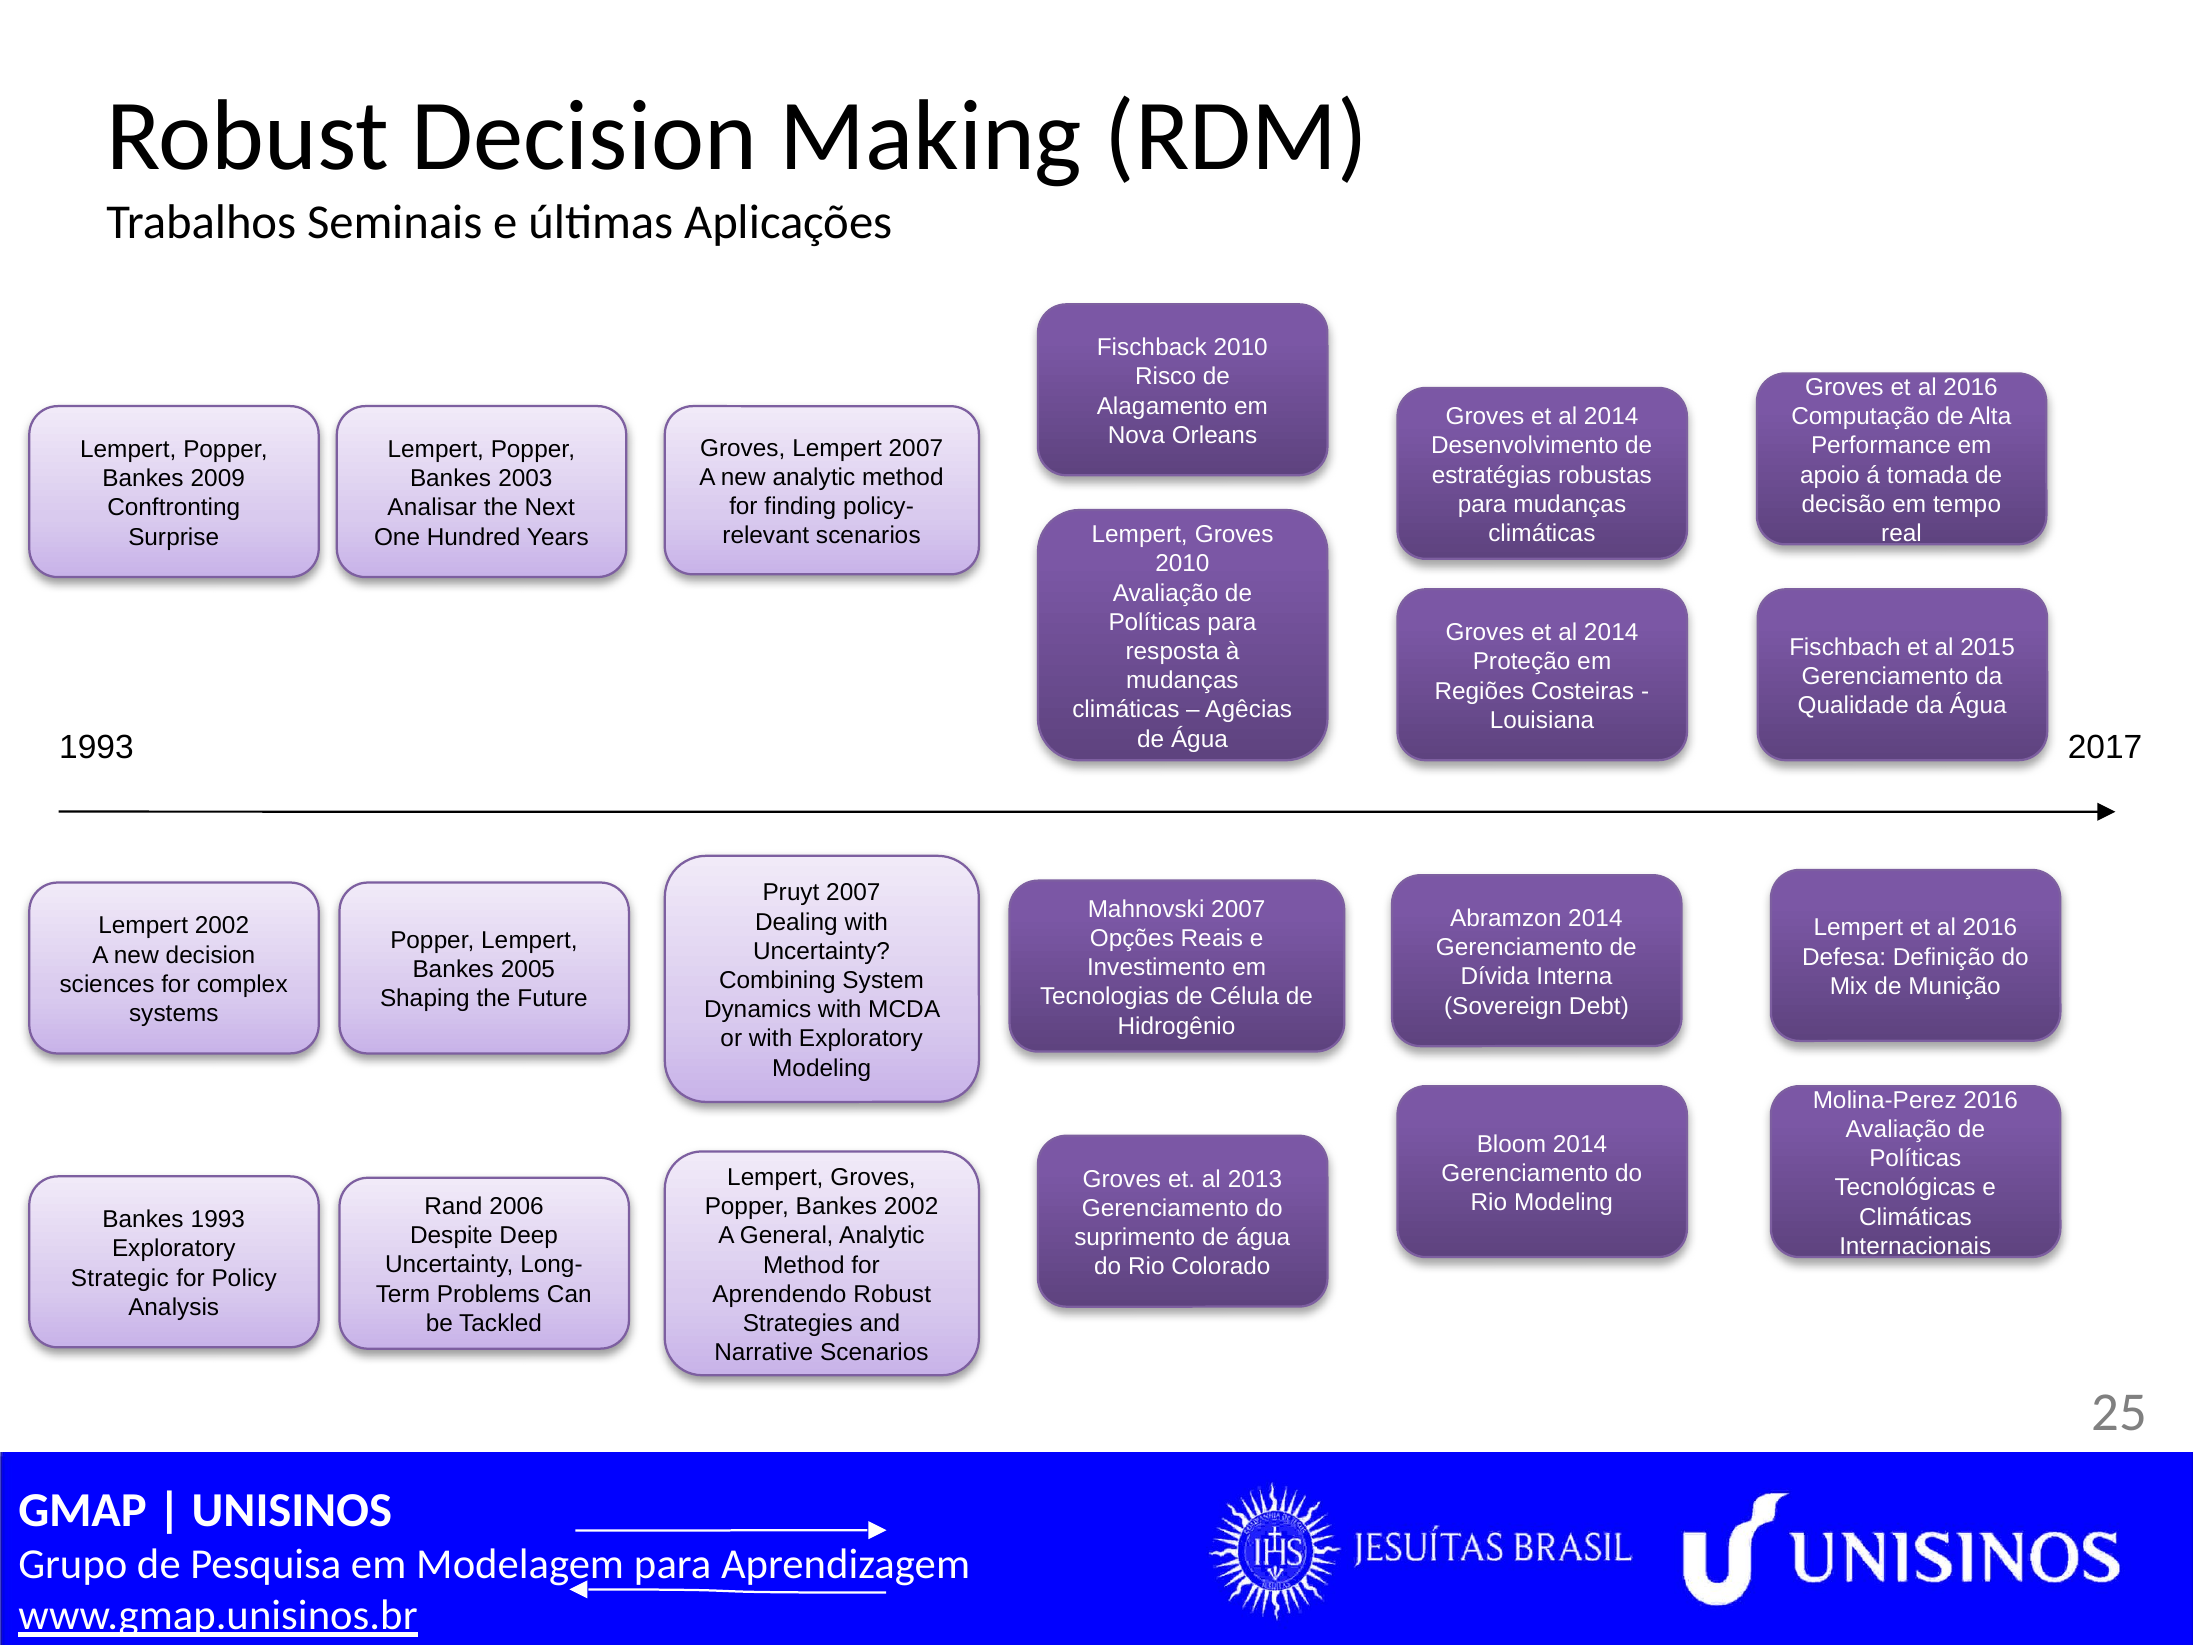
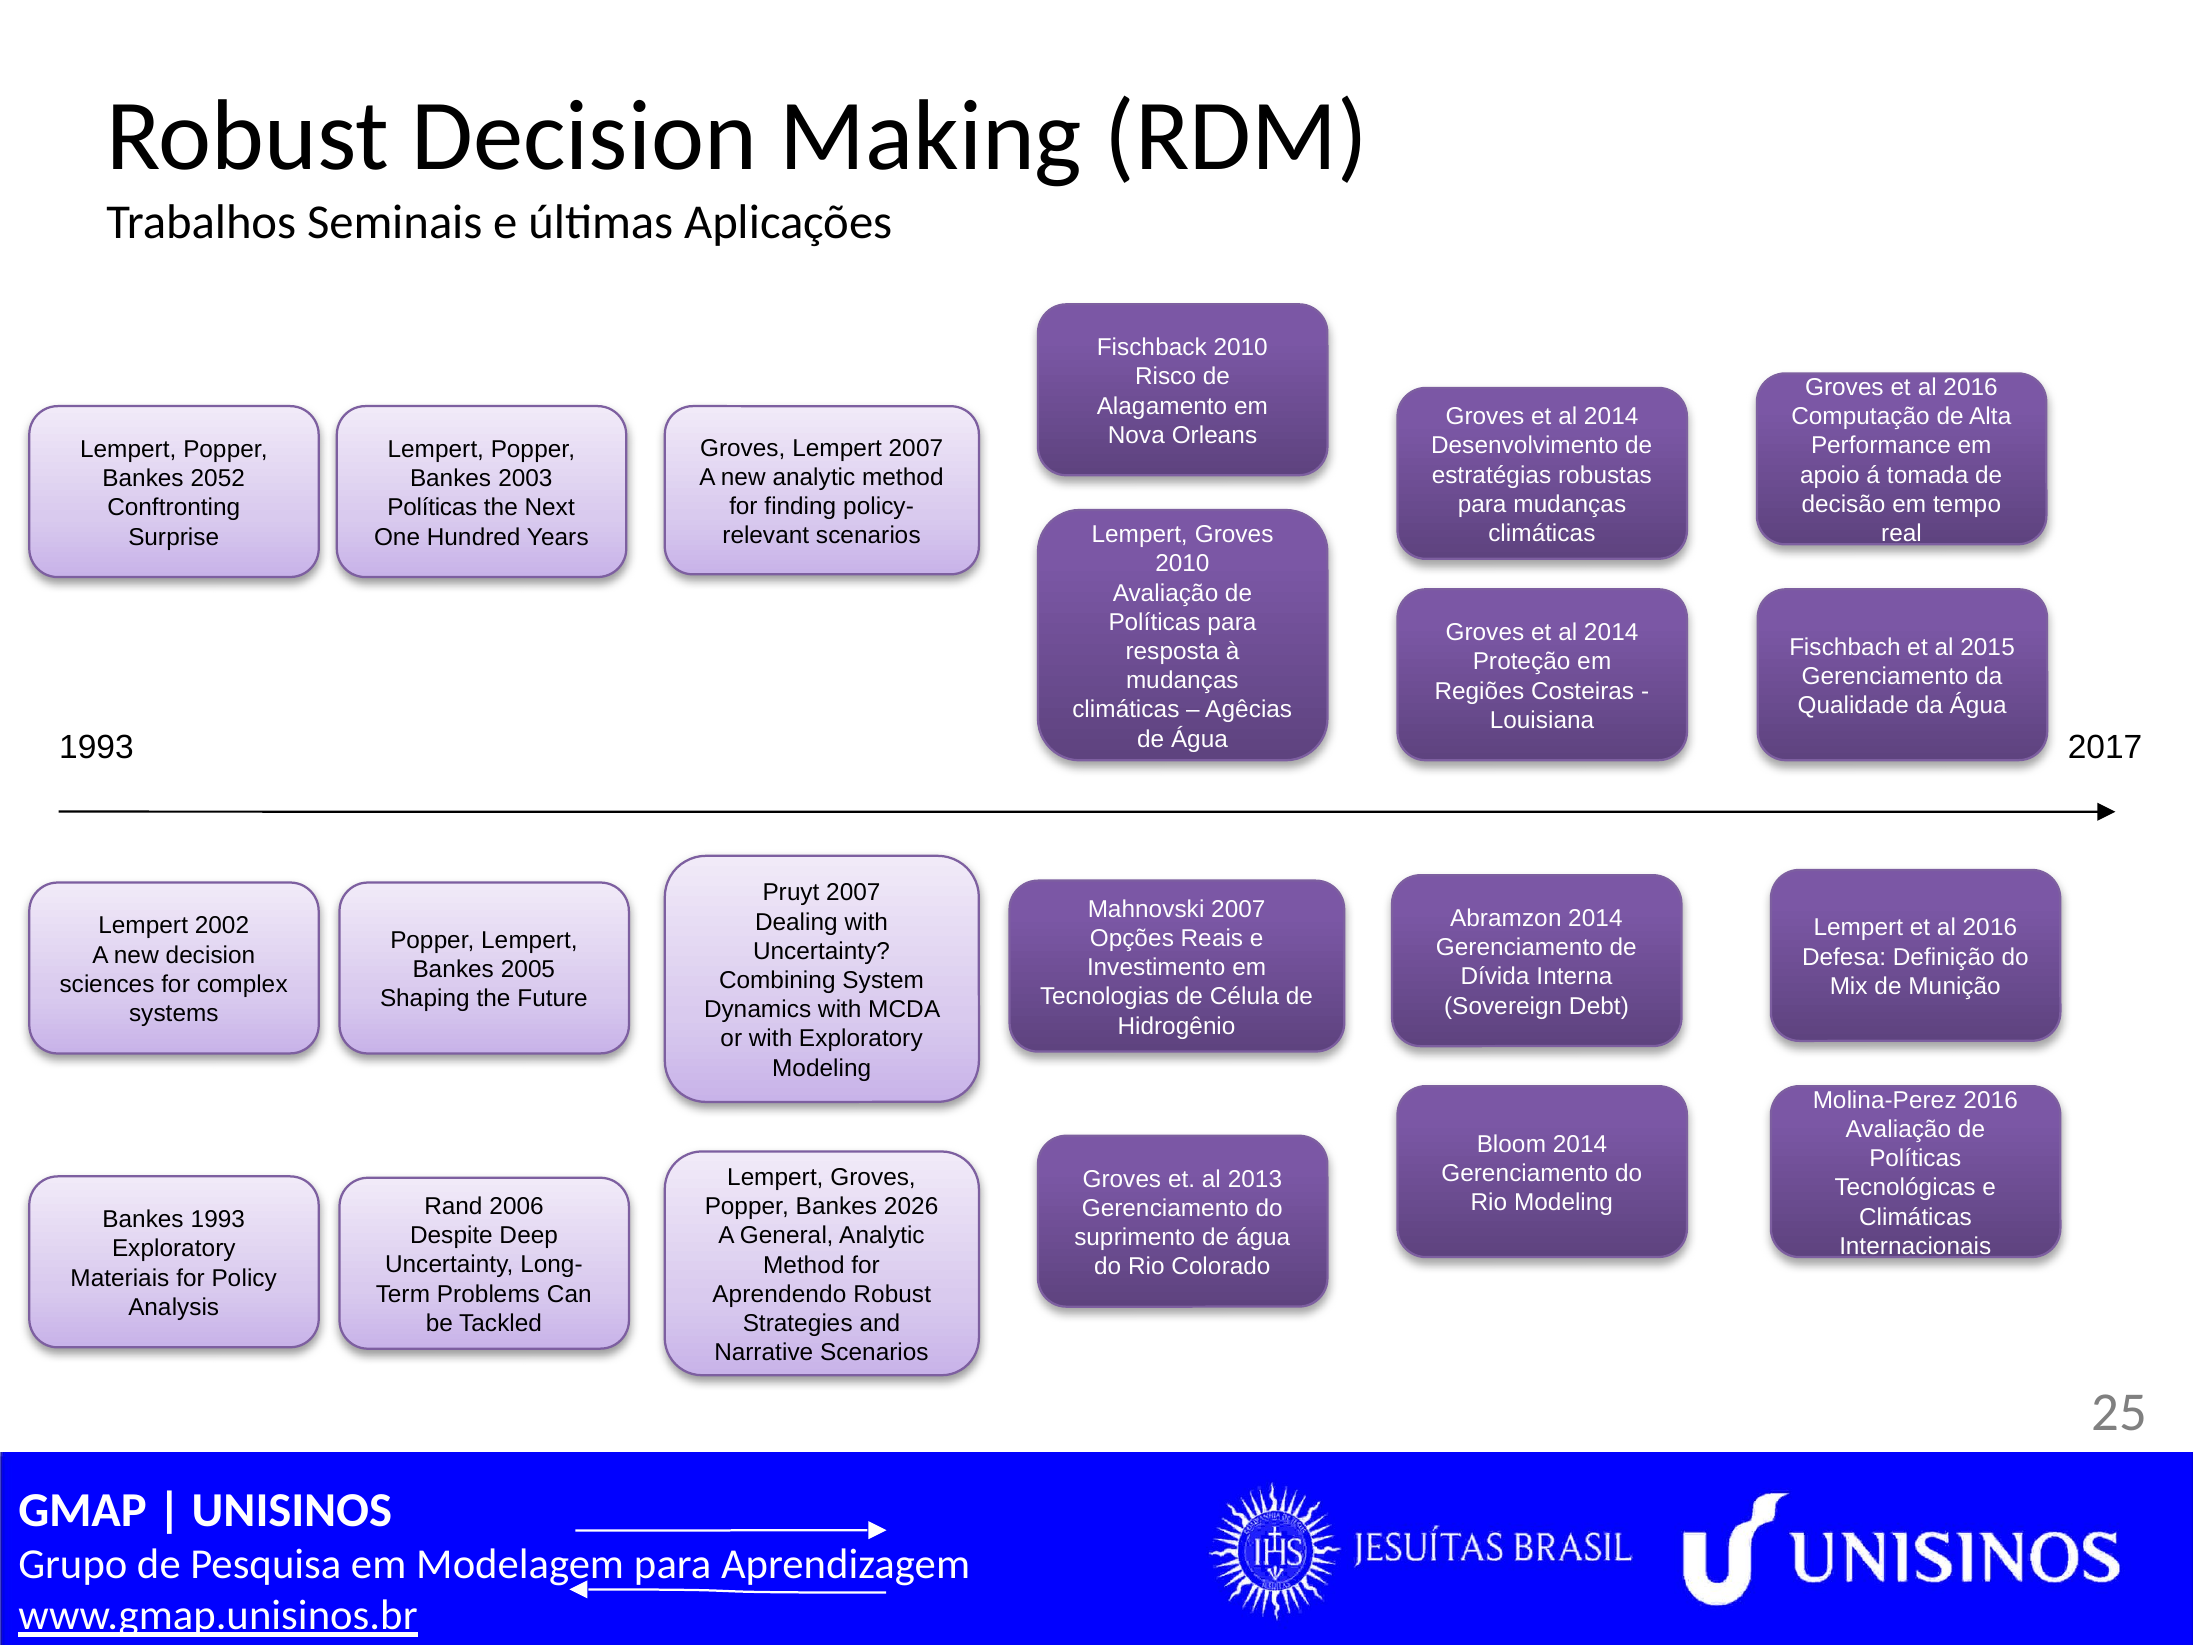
2009: 2009 -> 2052 (218, 479)
Analisar: Analisar -> Políticas (432, 508)
Bankes 2002: 2002 -> 2026 (911, 1206)
Strategic: Strategic -> Materiais (120, 1278)
